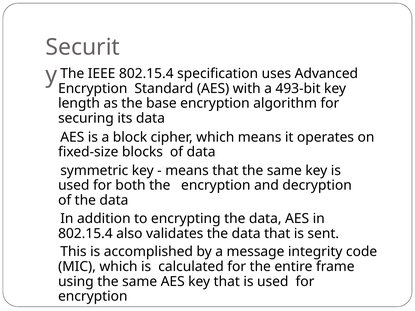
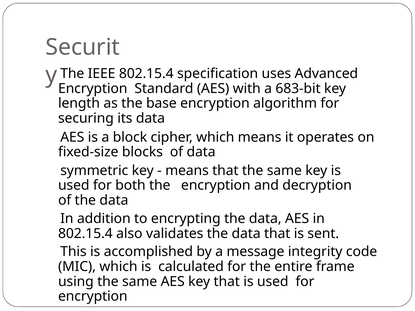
493-bit: 493-bit -> 683-bit (298, 89)
